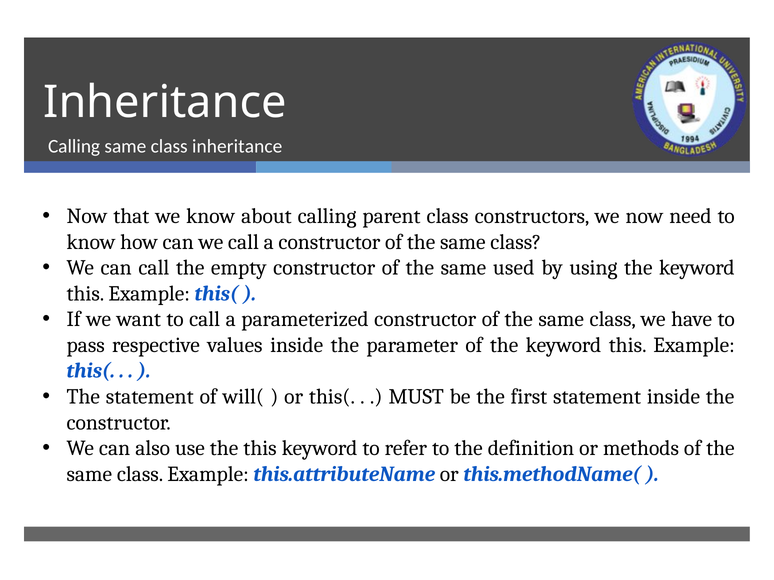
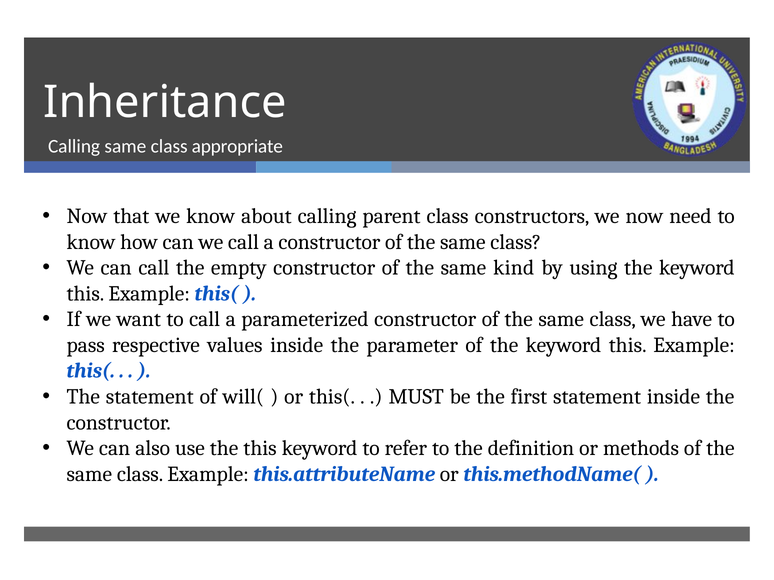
class inheritance: inheritance -> appropriate (237, 147)
used: used -> kind (514, 268)
